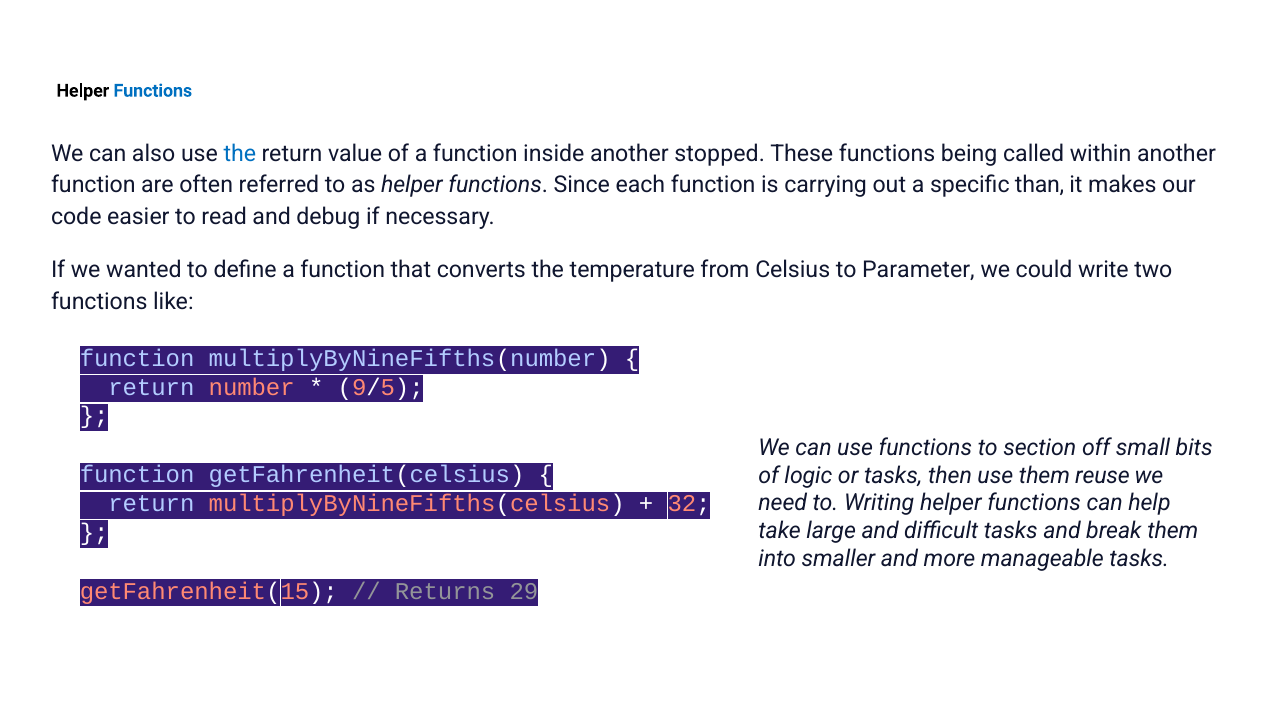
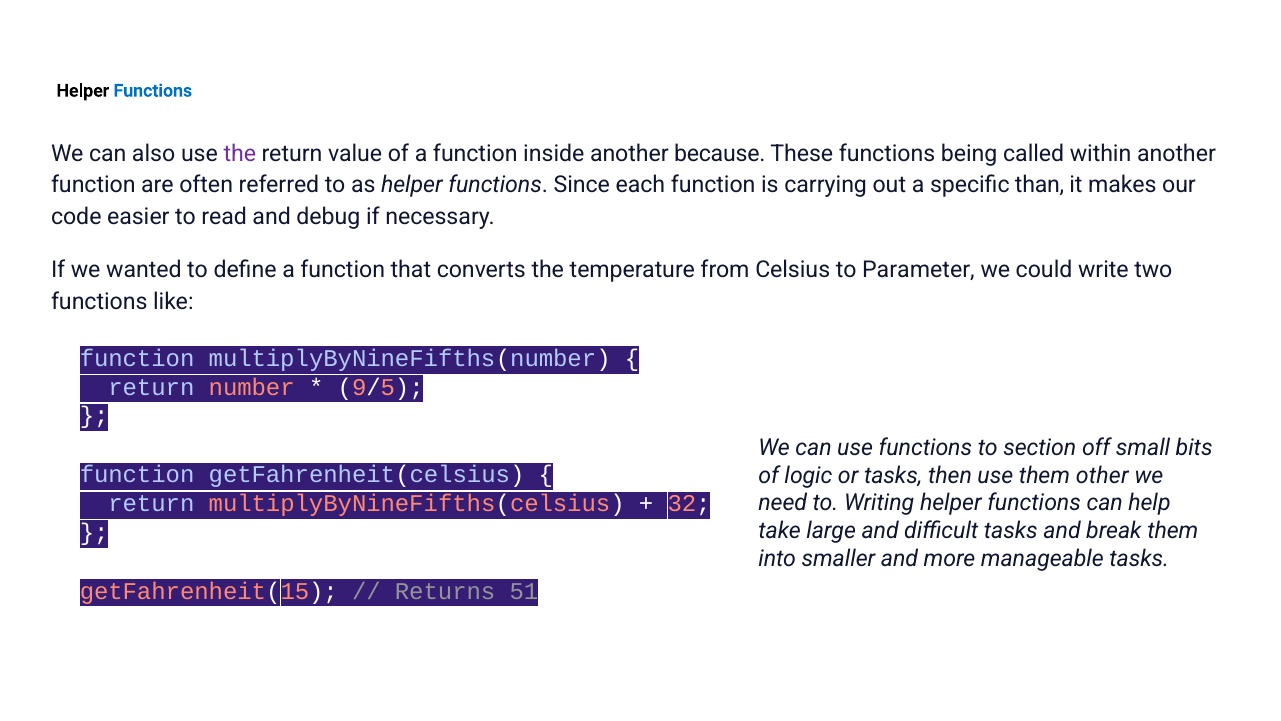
the colour: blue -> purple (240, 153)
stopped: stopped -> because (720, 153)
reuse: reuse -> other (1102, 475)
29: 29 -> 51 (524, 591)
